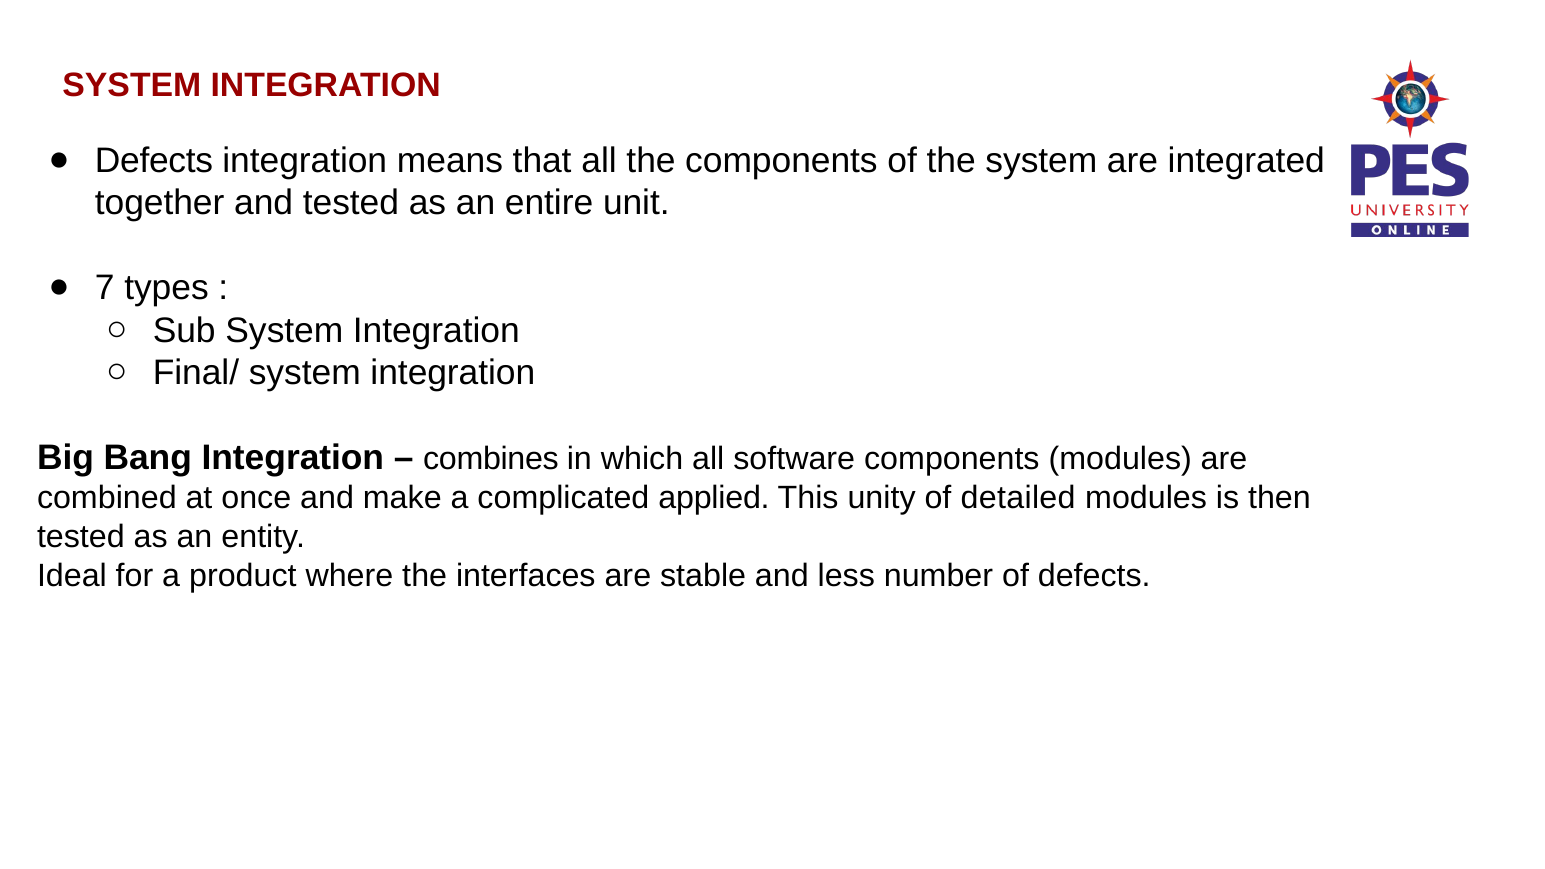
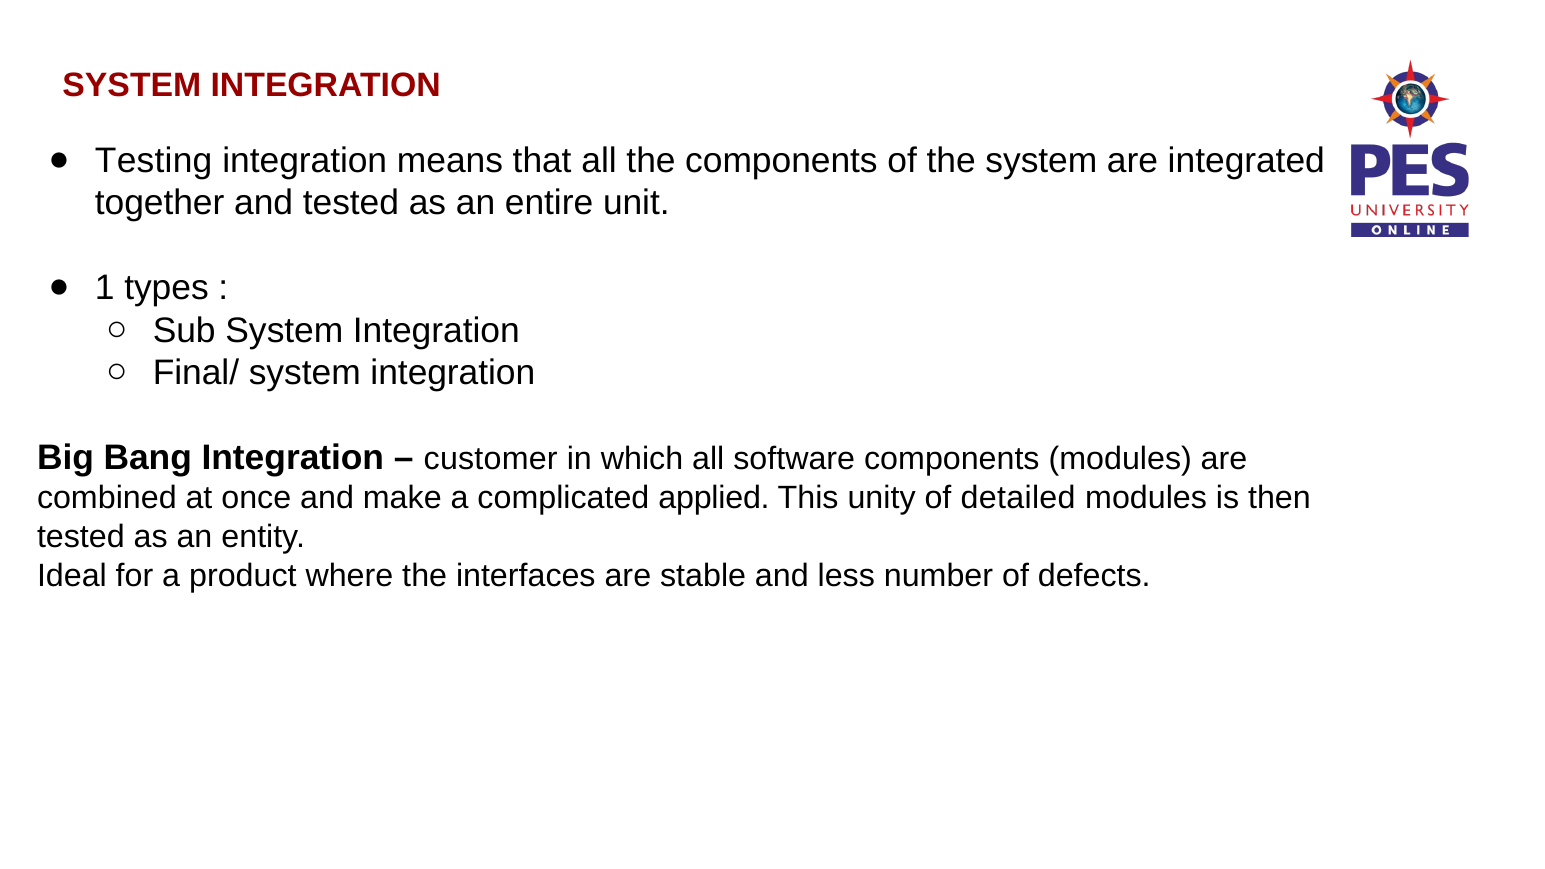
Defects: Defects -> Testing (154, 161)
7: 7 -> 1 (105, 288)
combines: combines -> customer (491, 459)
